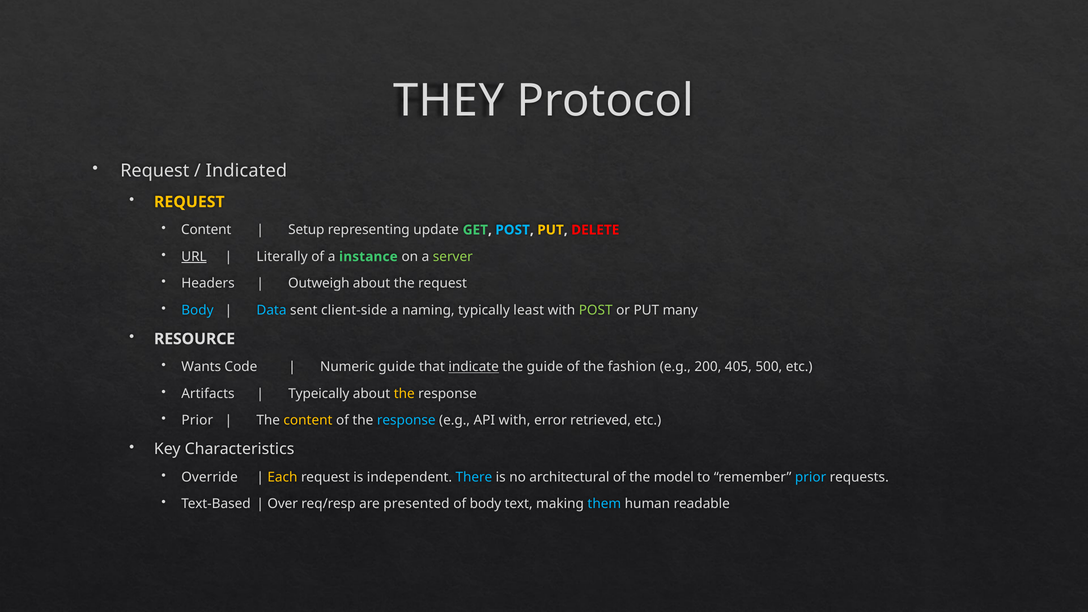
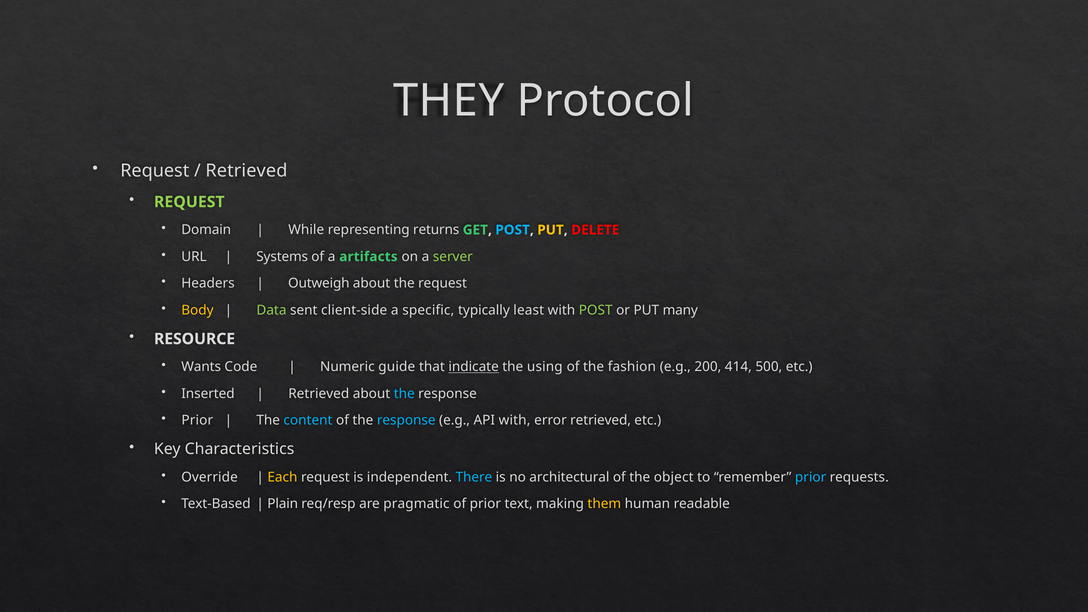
Indicated: Indicated -> Retrieved (246, 171)
REQUEST colour: yellow -> light green (189, 202)
Content: Content -> Domain (206, 230)
Setup: Setup -> While (306, 230)
update: update -> returns (436, 230)
URL underline: present -> none (194, 257)
Literally: Literally -> Systems (282, 257)
instance: instance -> artifacts (368, 257)
Body colour: light blue -> yellow (197, 310)
Data colour: light blue -> light green (271, 310)
naming: naming -> specific (428, 310)
the guide: guide -> using (545, 367)
405: 405 -> 414 (738, 367)
Artifacts: Artifacts -> Inserted (208, 394)
Typeically: Typeically -> Retrieved (319, 394)
the colour: yellow -> light blue (404, 394)
content colour: yellow -> light blue (308, 420)
model: model -> object (674, 477)
Over: Over -> Plain (283, 504)
presented: presented -> pragmatic (416, 504)
of body: body -> prior (485, 504)
them colour: light blue -> yellow (604, 504)
